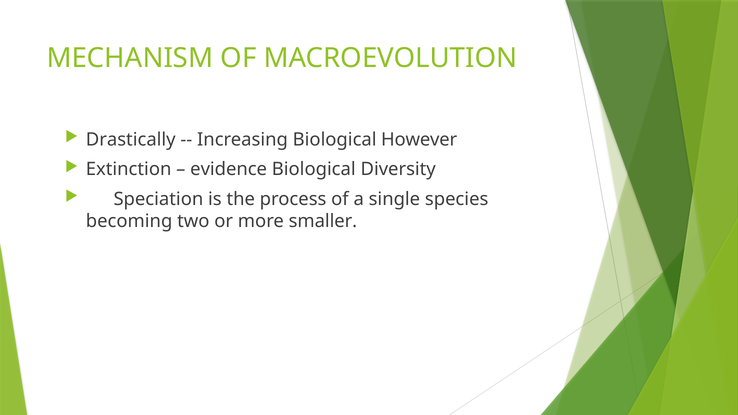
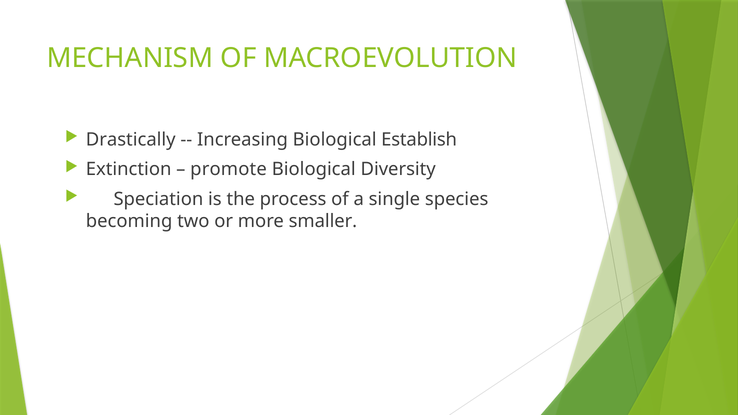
However: However -> Establish (419, 140)
evidence: evidence -> promote (229, 169)
